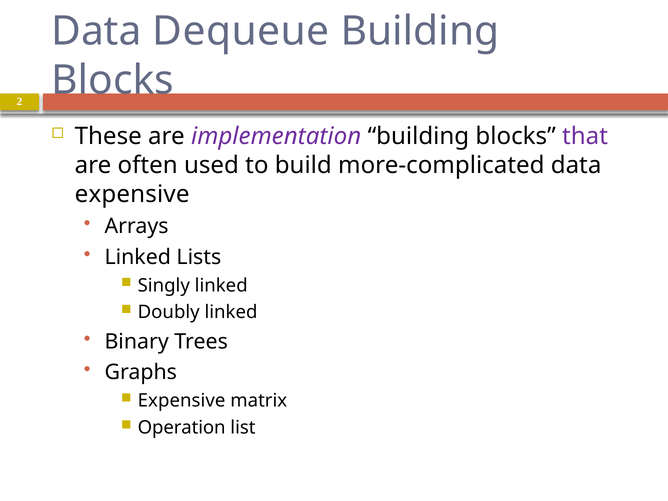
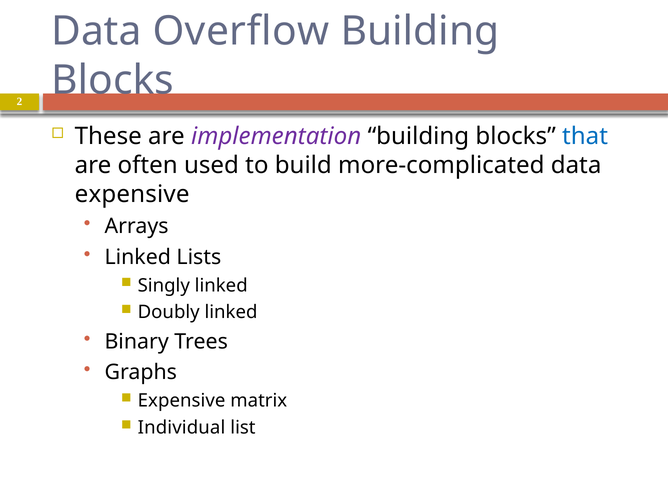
Dequeue: Dequeue -> Overflow (241, 31)
that colour: purple -> blue (585, 136)
Operation: Operation -> Individual (182, 428)
